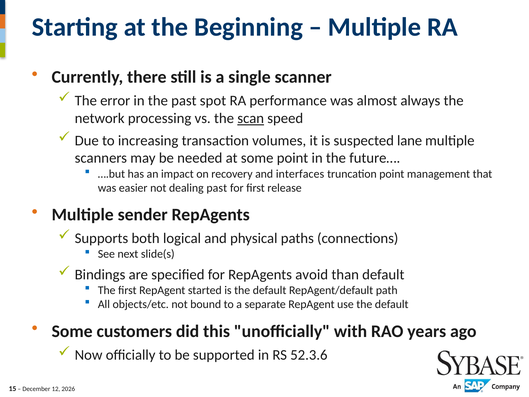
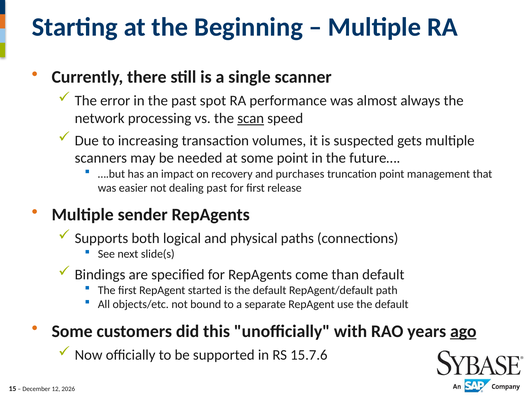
lane: lane -> gets (410, 140)
interfaces: interfaces -> purchases (300, 174)
avoid: avoid -> come (312, 274)
ago underline: none -> present (463, 331)
52.3.6: 52.3.6 -> 15.7.6 (309, 355)
